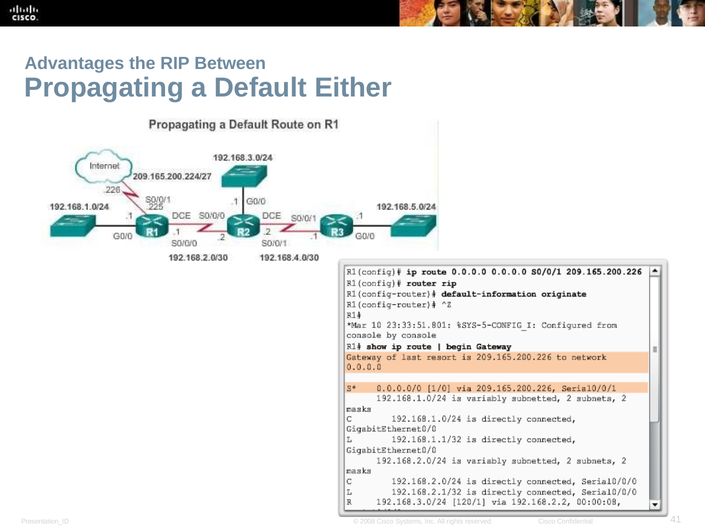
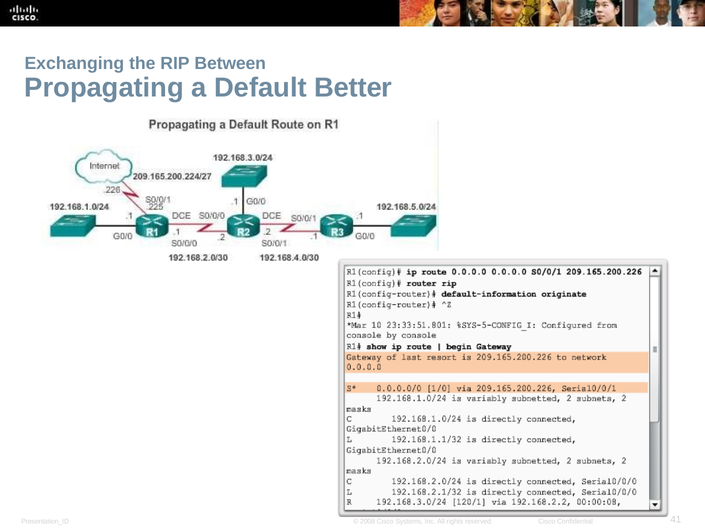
Advantages: Advantages -> Exchanging (74, 64)
Either: Either -> Better (353, 88)
